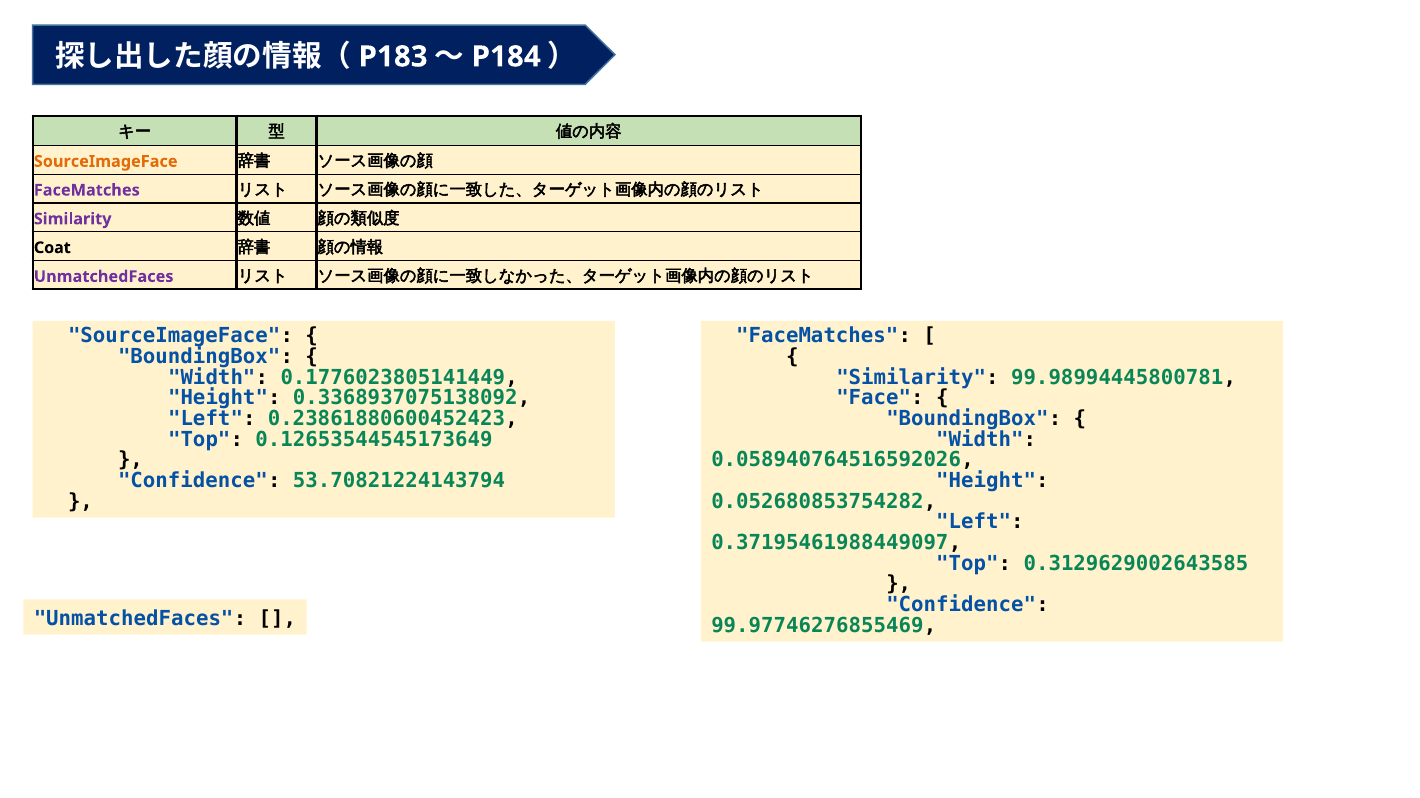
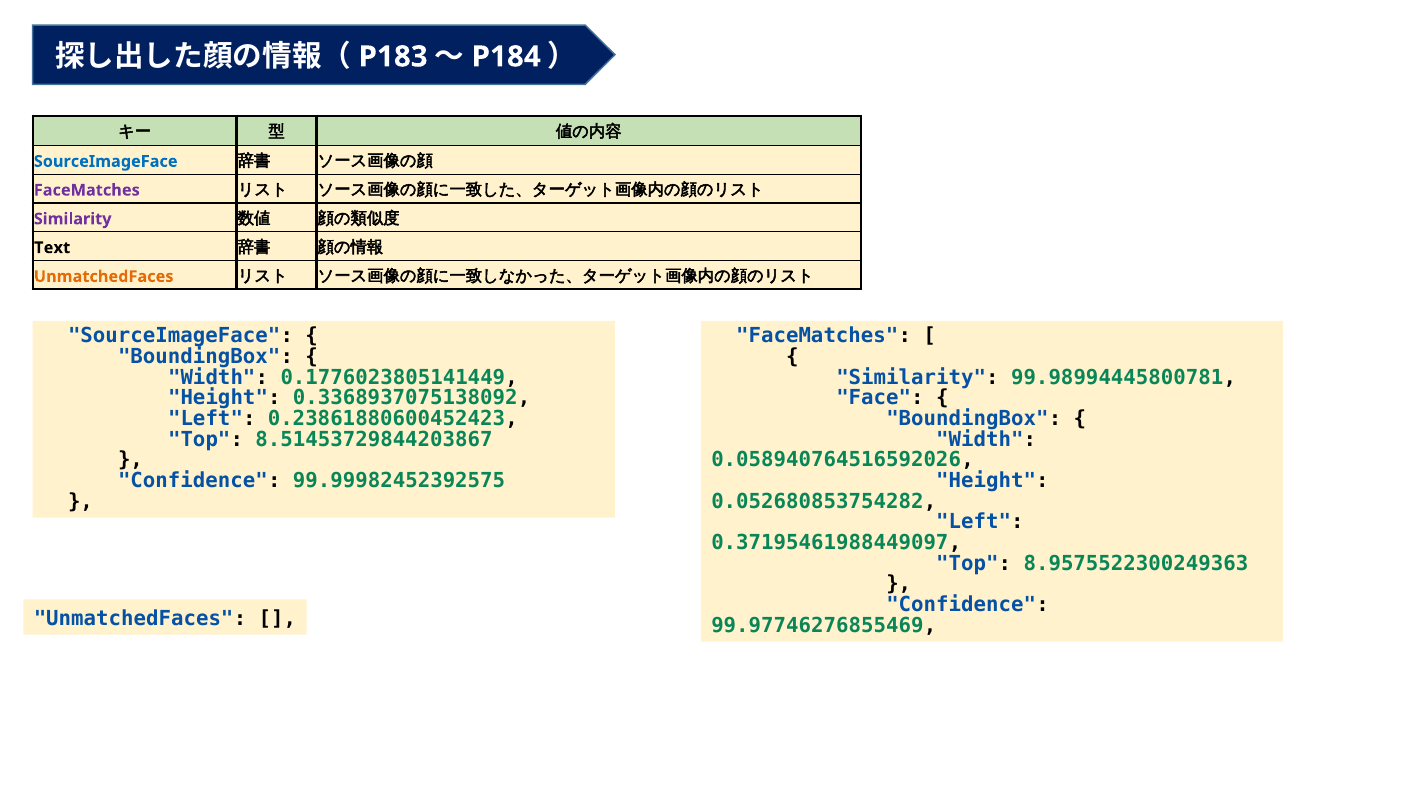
SourceImageFace colour: orange -> blue (106, 162)
Coat: Coat -> Text (52, 248)
UnmatchedFaces colour: purple -> orange (104, 277)
0.12653544545173649: 0.12653544545173649 -> 8.51453729844203867 (374, 440)
53.70821224143794: 53.70821224143794 -> 99.99982452392575 (399, 481)
0.3129629002643585: 0.3129629002643585 -> 8.9575522300249363 (1136, 564)
